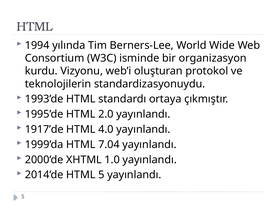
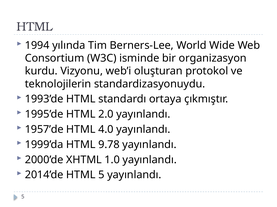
1917’de: 1917’de -> 1957’de (44, 130)
7.04: 7.04 -> 9.78 (109, 145)
